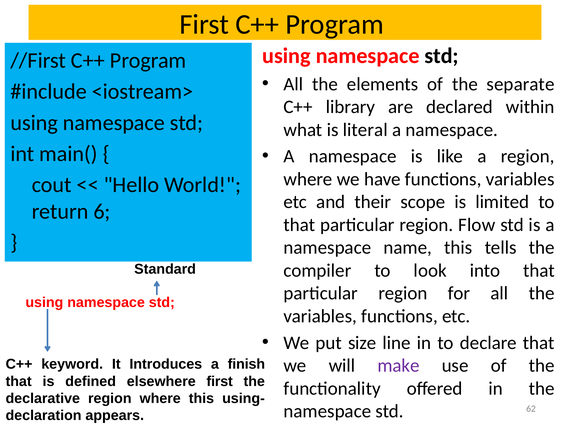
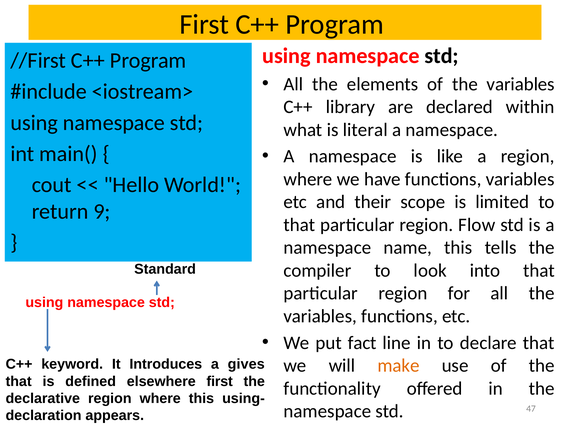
of the separate: separate -> variables (521, 84)
6: 6 -> 9 (102, 211)
size: size -> fact (362, 342)
finish: finish -> gives (246, 364)
make colour: purple -> orange (399, 365)
62: 62 -> 47 (531, 408)
